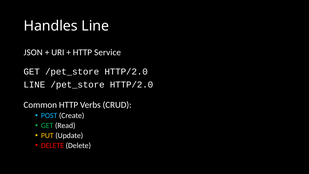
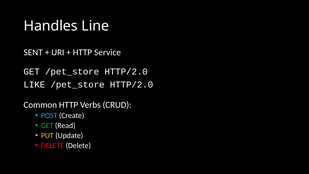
JSON: JSON -> SENT (33, 52)
LINE: LINE -> LIKE (34, 85)
